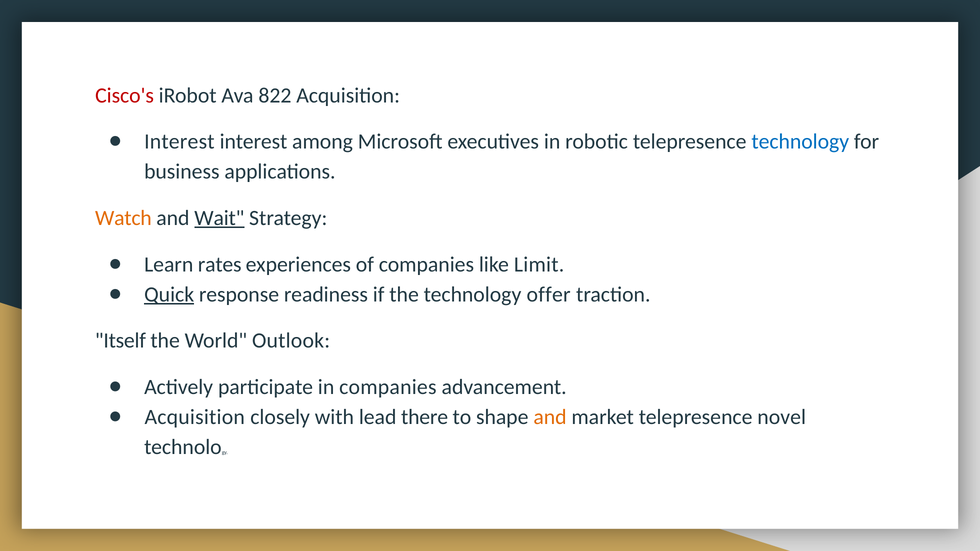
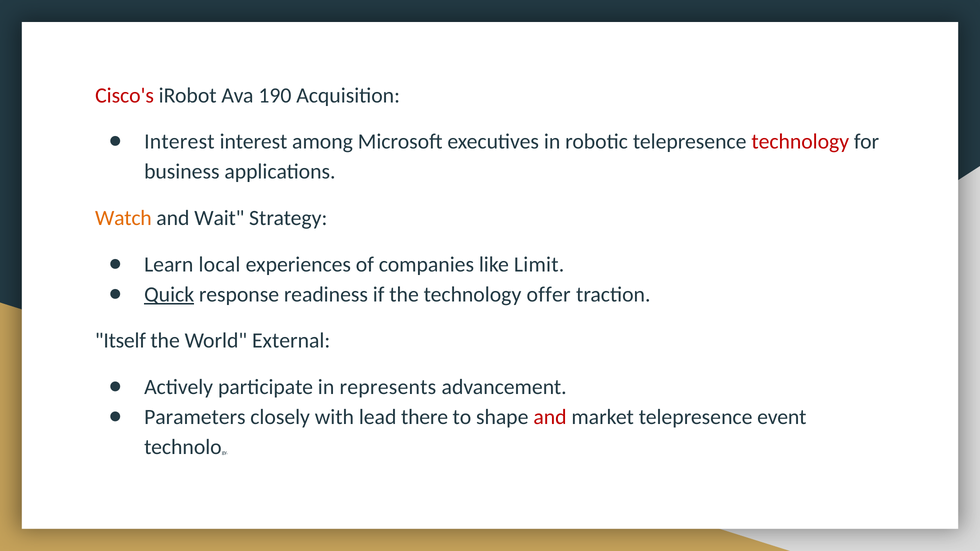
822: 822 -> 190 (275, 95)
technology colour: blue -> red (800, 142)
Wait underline: present -> none (219, 218)
rates: rates -> local (219, 264)
Outlook: Outlook -> External (291, 341)
in companies: companies -> represents (388, 387)
Acquisition: Acquisition -> Parameters (195, 417)
and colour: orange -> red (550, 417)
novel: novel -> event (782, 417)
